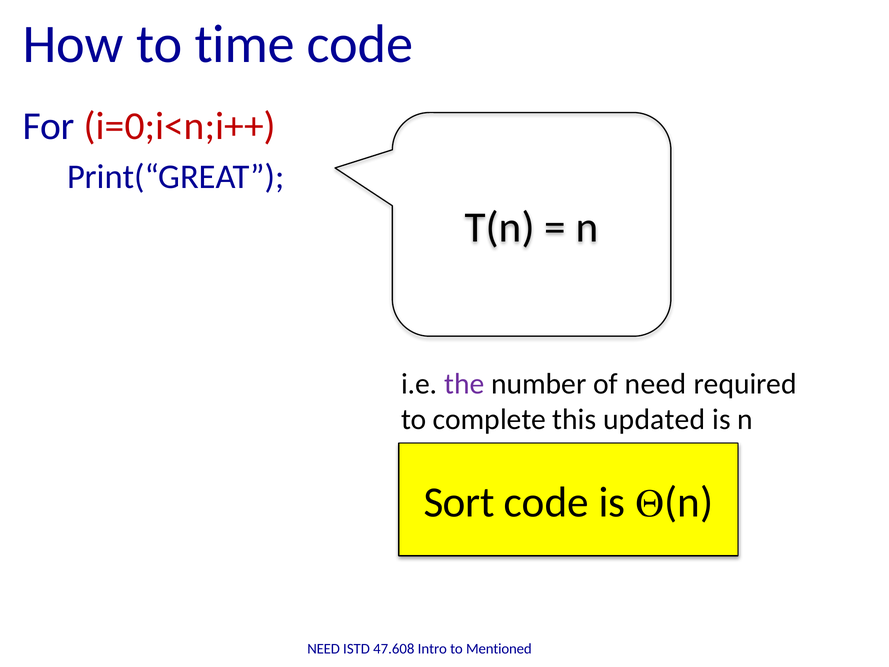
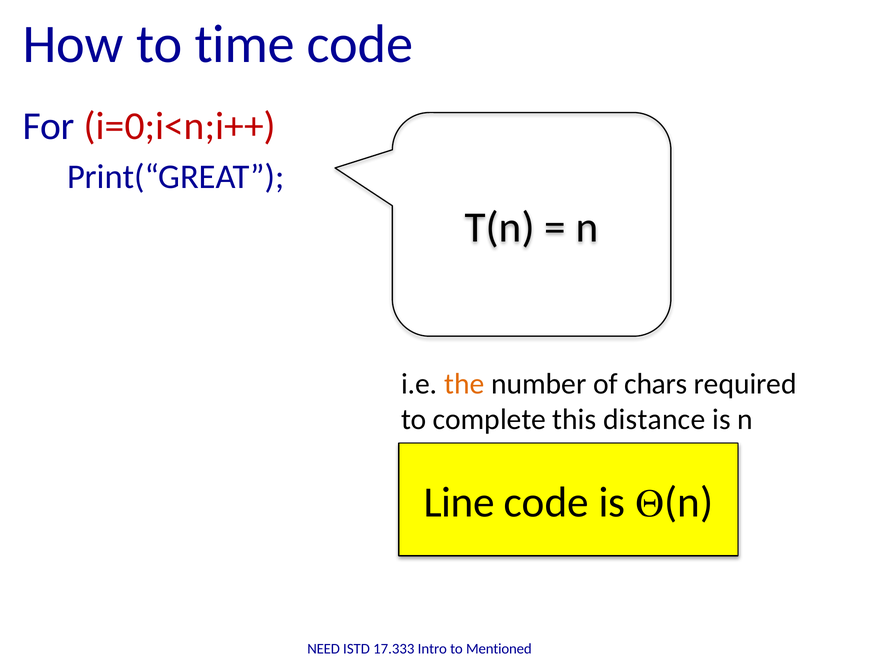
the colour: purple -> orange (464, 384)
of need: need -> chars (656, 384)
updated: updated -> distance (654, 419)
Sort: Sort -> Line (459, 502)
47.608: 47.608 -> 17.333 (394, 649)
